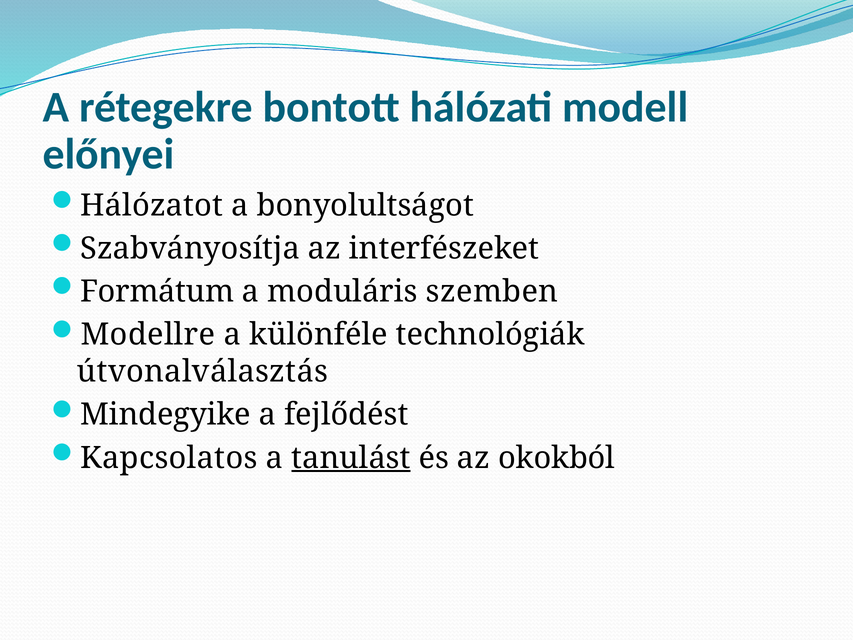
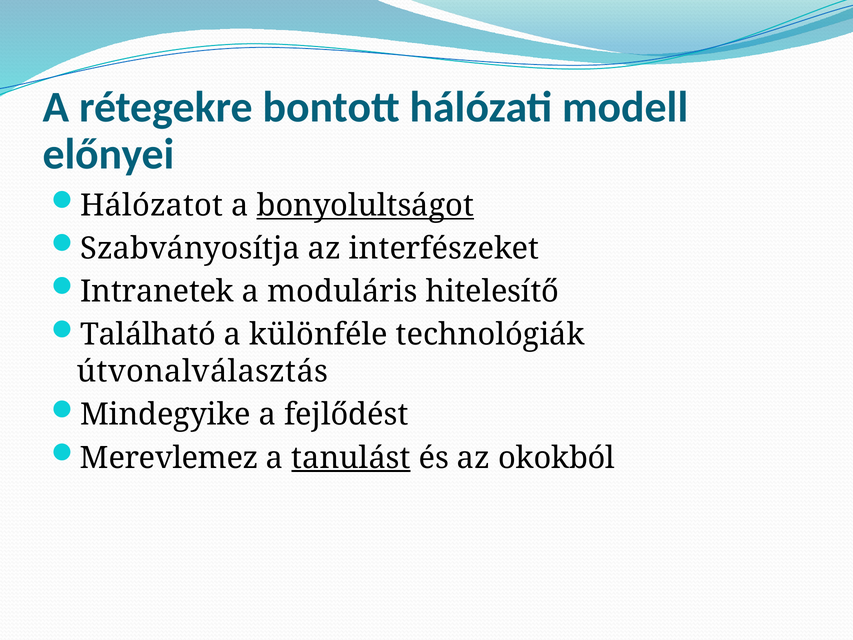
bonyolultságot underline: none -> present (365, 205)
Formátum: Formátum -> Intranetek (157, 292)
szemben: szemben -> hitelesítő (492, 292)
Modellre: Modellre -> Található (148, 335)
Kapcsolatos: Kapcsolatos -> Merevlemez (169, 458)
